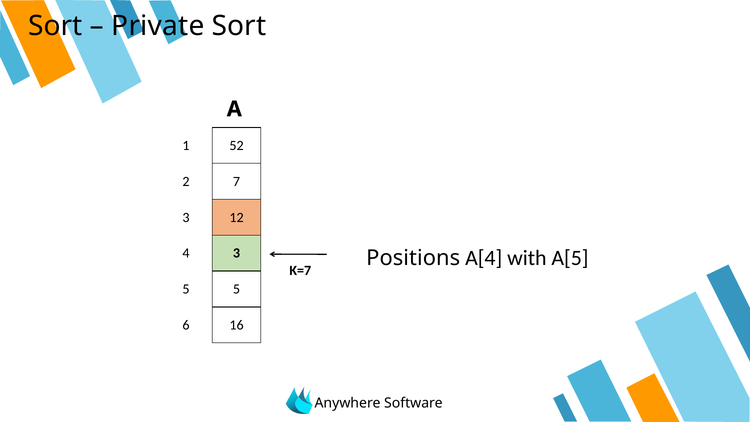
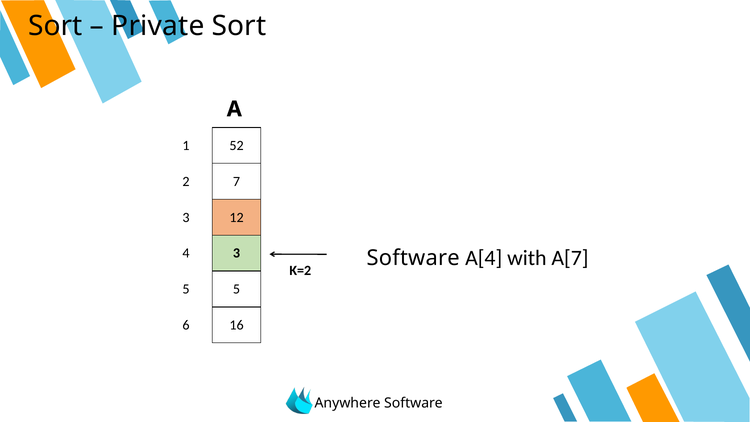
Positions: Positions -> Software (413, 258)
A[5: A[5 -> A[7 (570, 258)
Κ=7: Κ=7 -> Κ=2 (300, 271)
